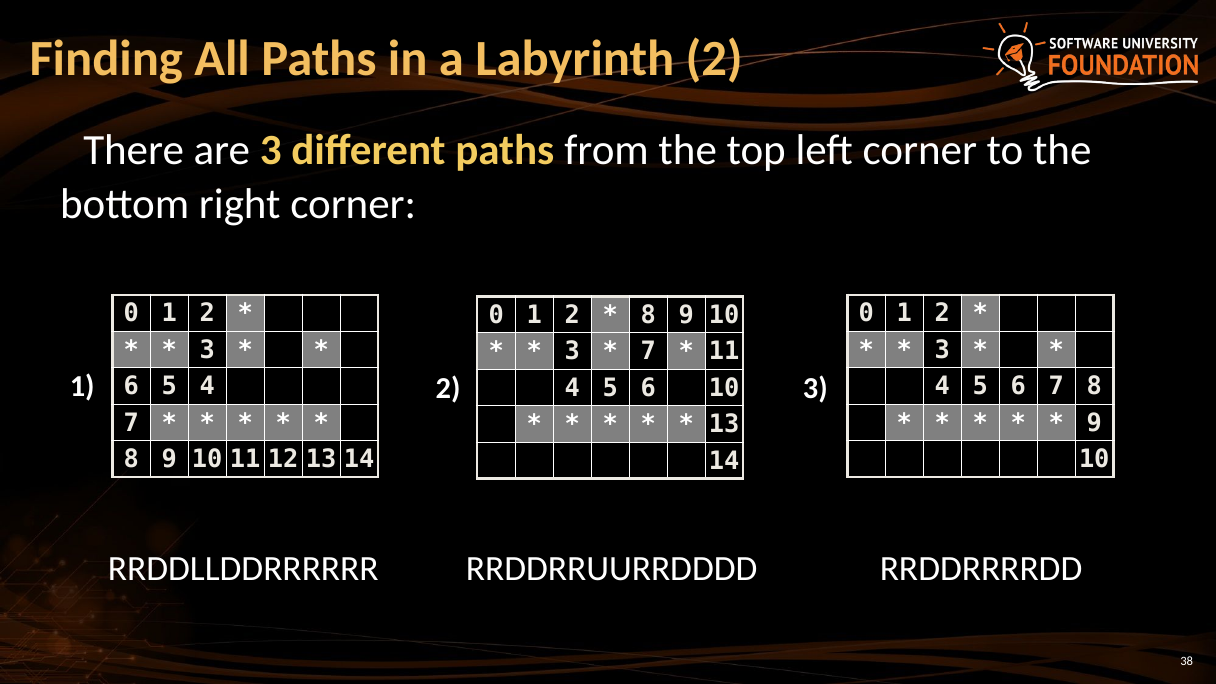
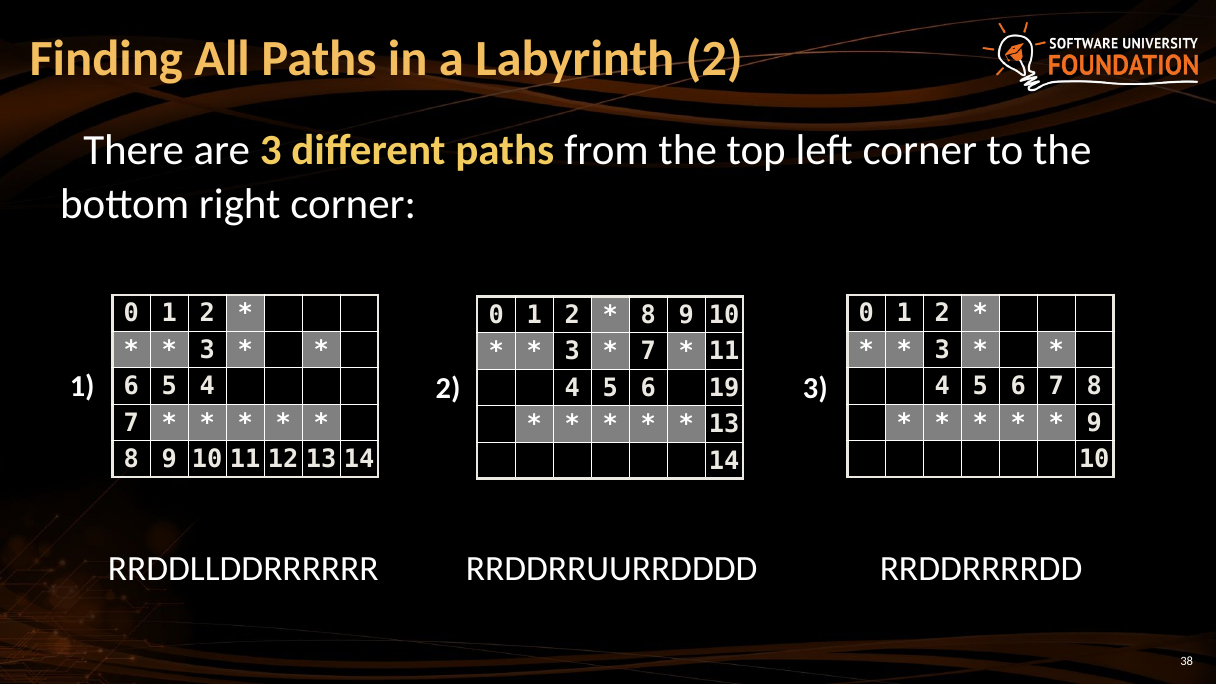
6 10: 10 -> 19 (724, 388)
